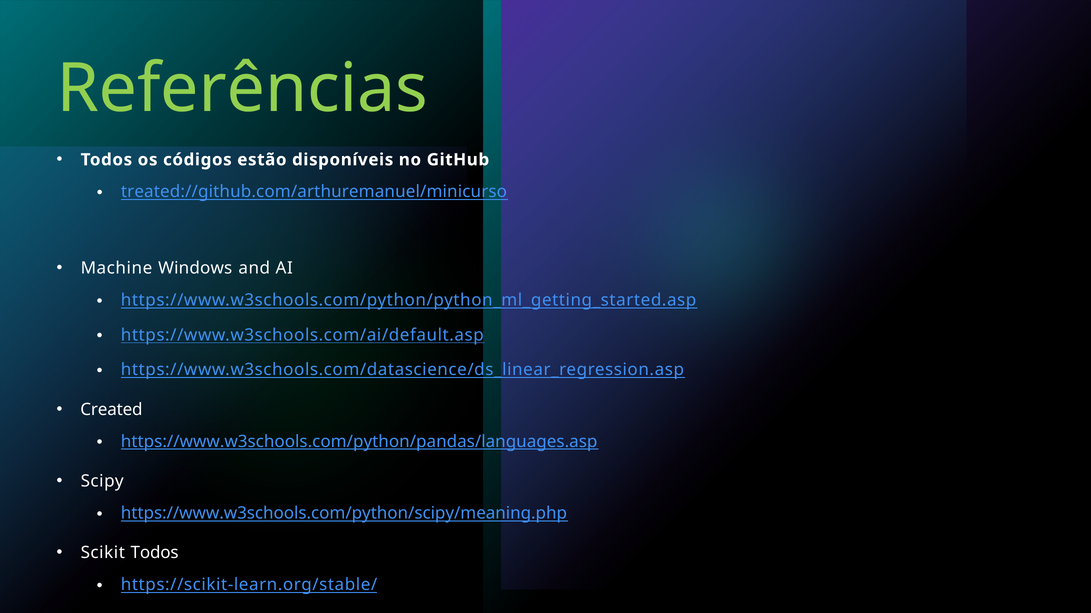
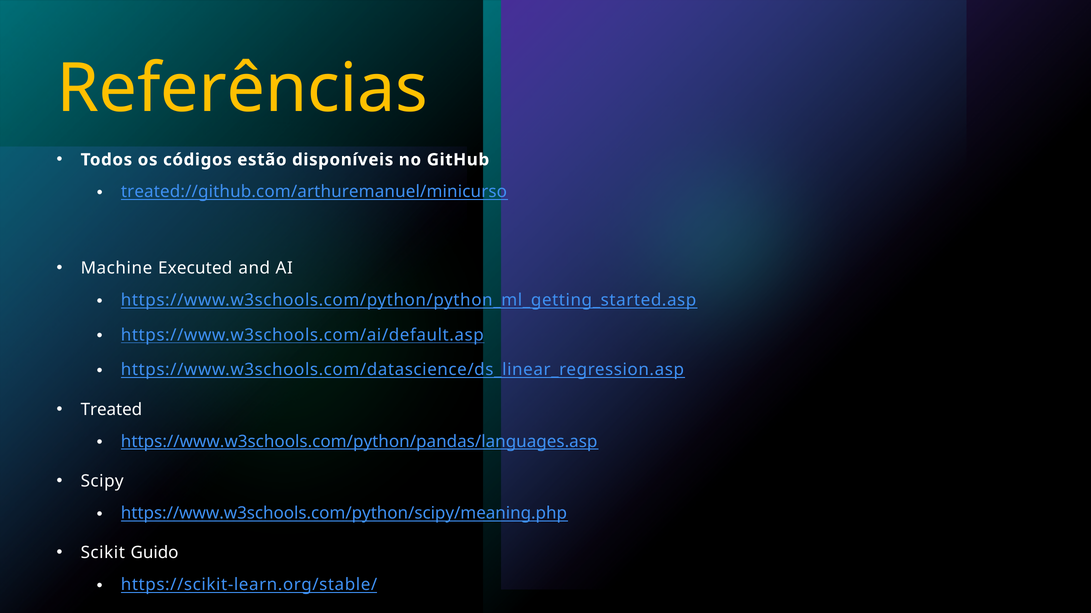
Referências colour: light green -> yellow (242, 89)
Windows: Windows -> Executed (195, 269)
Created: Created -> Treated (111, 410)
Scikit Todos: Todos -> Guido (155, 553)
